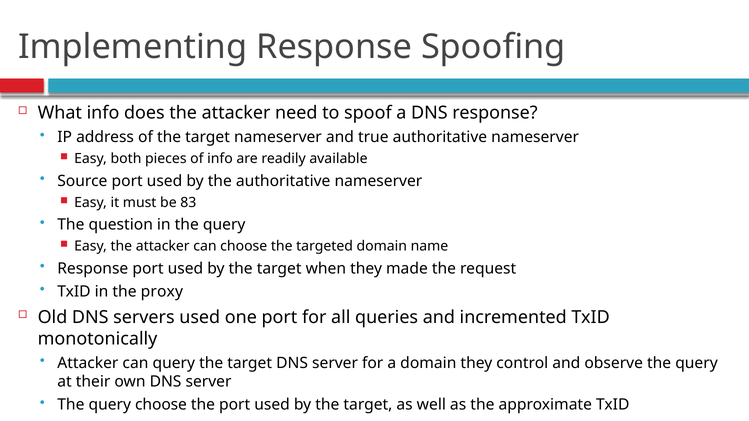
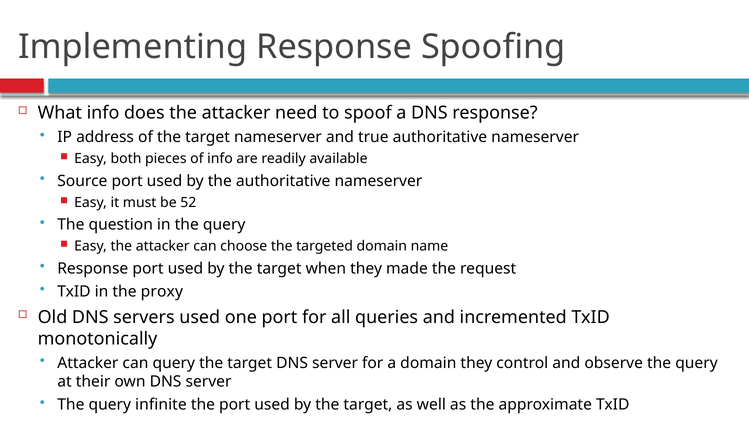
83: 83 -> 52 (188, 203)
query choose: choose -> infinite (161, 405)
